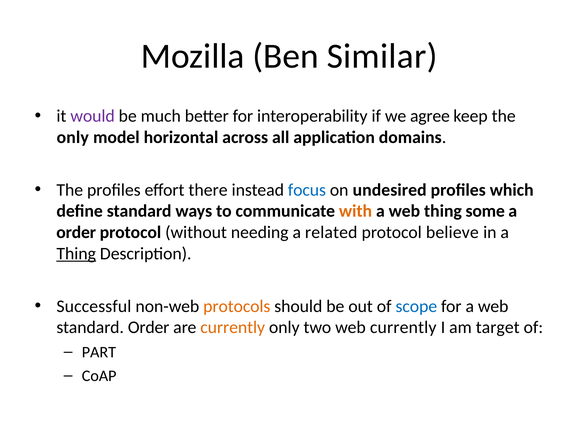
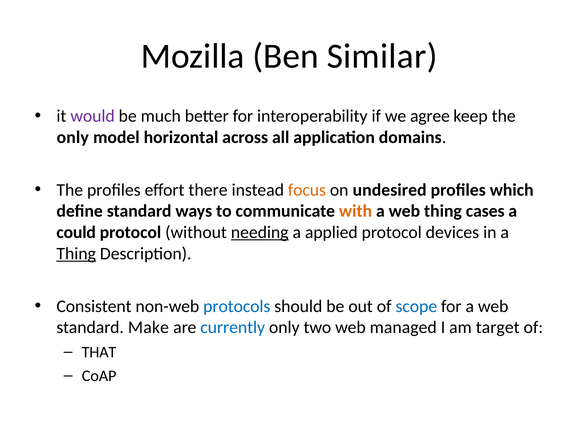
focus colour: blue -> orange (307, 190)
some: some -> cases (485, 211)
order: order -> could (76, 232)
needing underline: none -> present (260, 232)
related: related -> applied (331, 232)
believe: believe -> devices (452, 232)
Successful: Successful -> Consistent (94, 306)
protocols colour: orange -> blue (237, 306)
standard Order: Order -> Make (148, 328)
currently colour: orange -> blue (233, 328)
web currently: currently -> managed (403, 328)
PART: PART -> THAT (99, 352)
